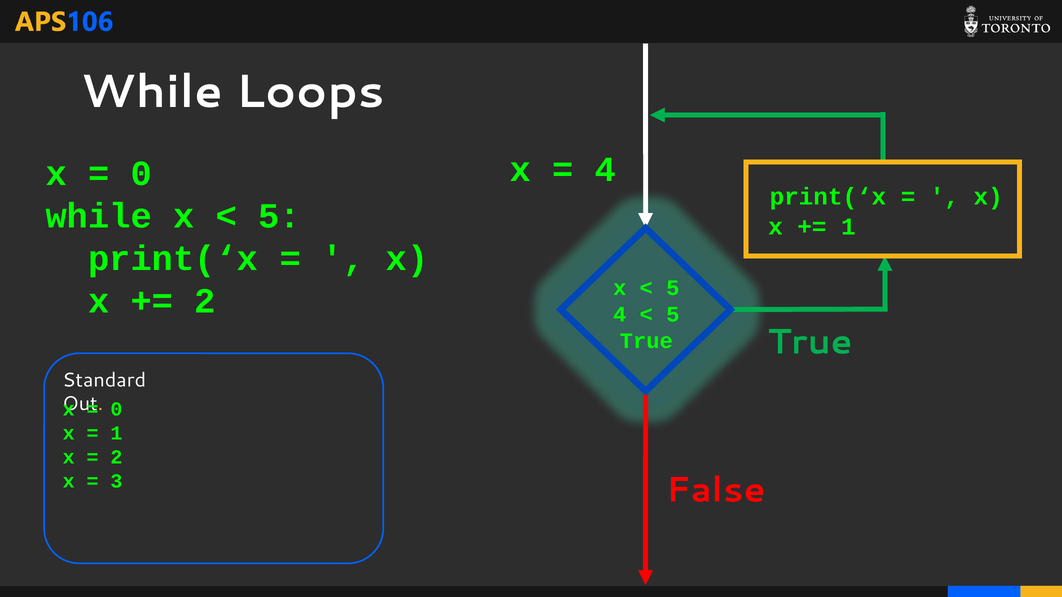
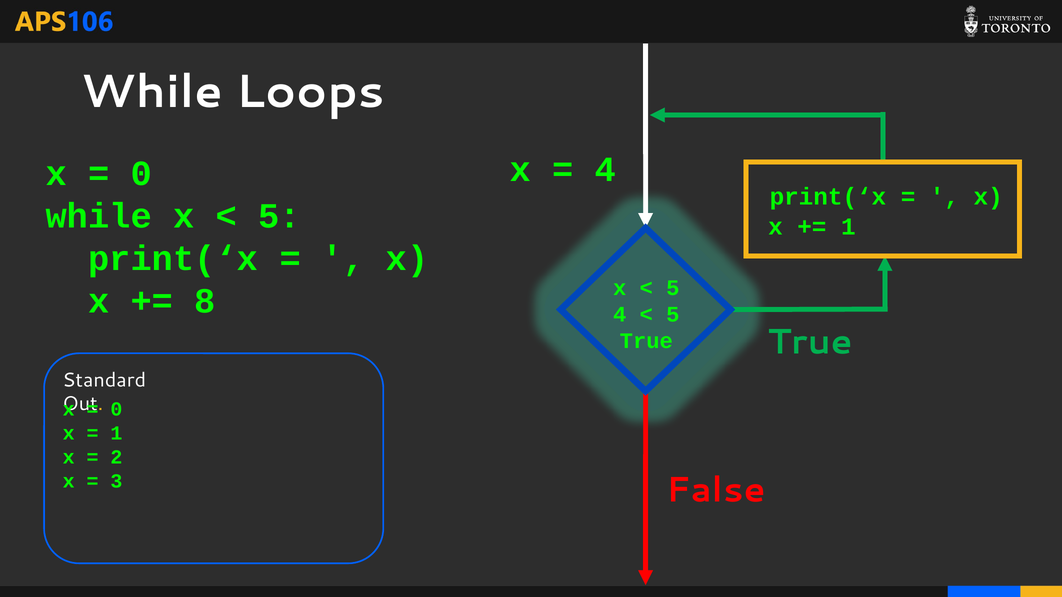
2: 2 -> 8 (205, 301)
